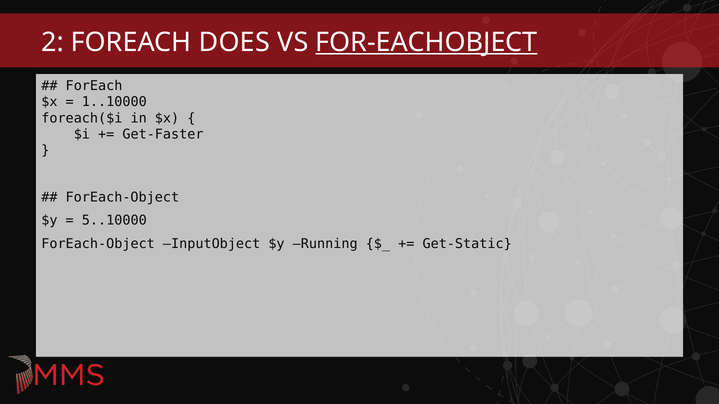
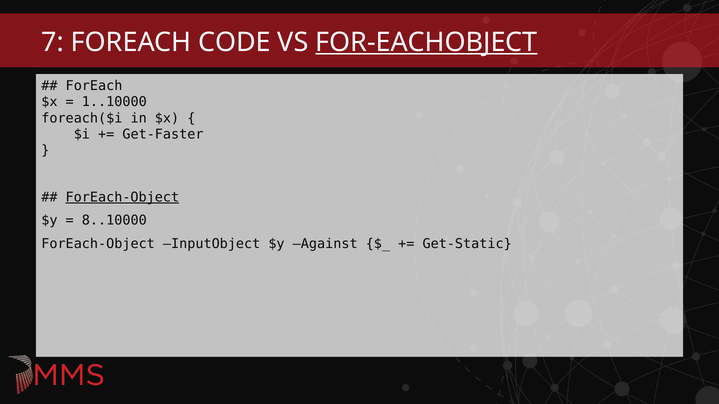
2: 2 -> 7 (53, 42)
DOES: DOES -> CODE (234, 42)
ForEach-Object underline: none -> present (122, 197)
5..10000: 5..10000 -> 8..10000 (114, 221)
Running: Running -> Against (325, 244)
